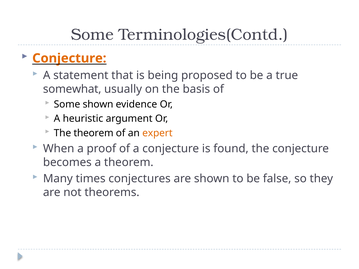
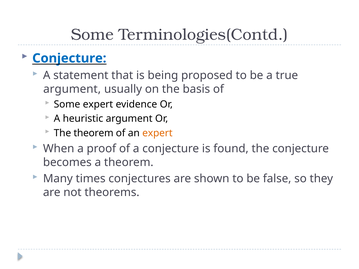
Conjecture colour: orange -> blue (69, 58)
somewhat: somewhat -> argument (72, 89)
Some shown: shown -> expert (98, 104)
